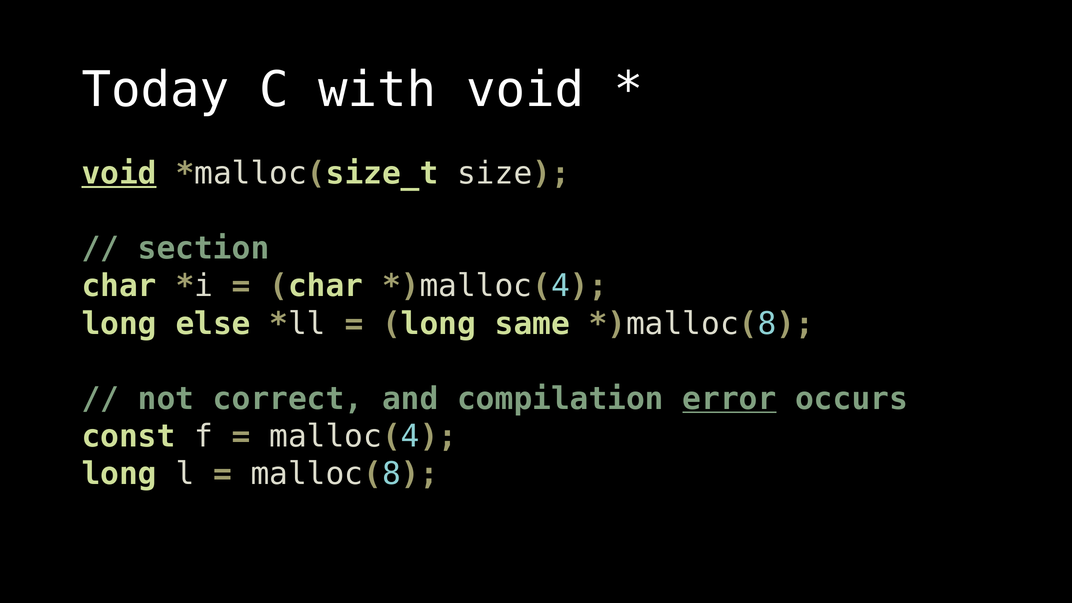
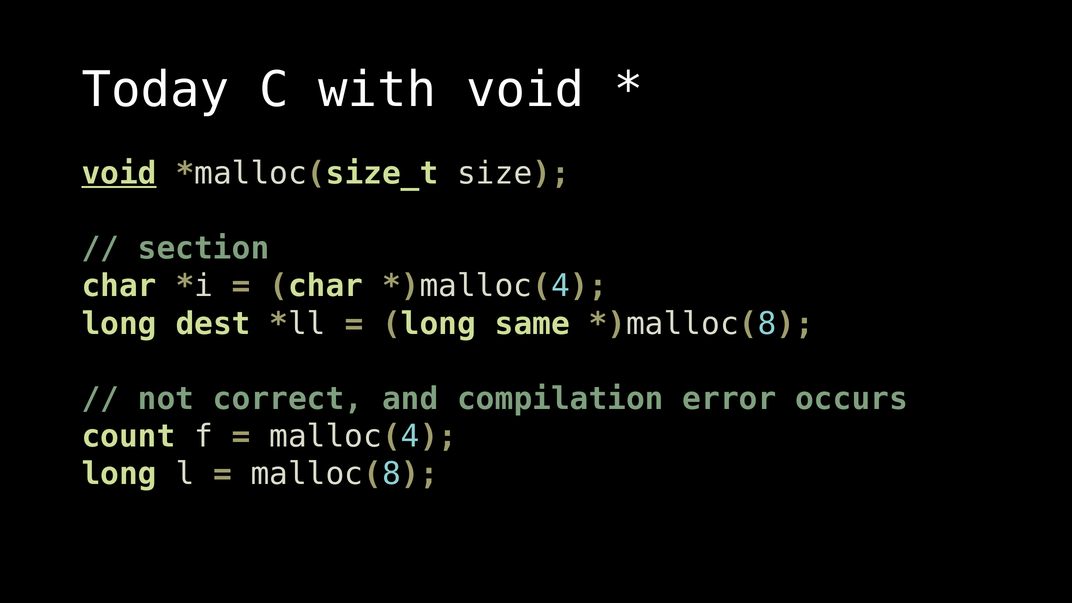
else: else -> dest (213, 324)
error underline: present -> none (730, 399)
const: const -> count (129, 436)
